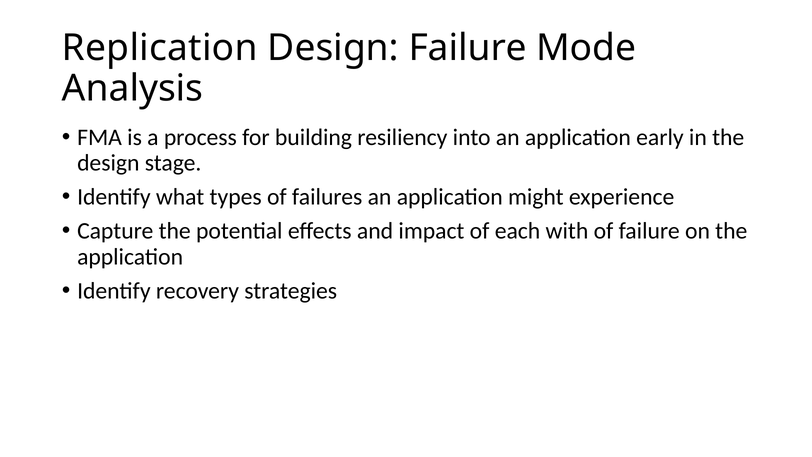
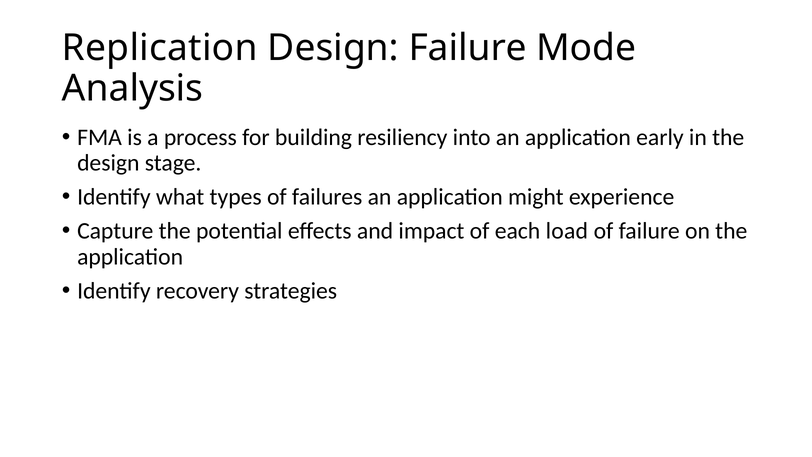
with: with -> load (567, 231)
